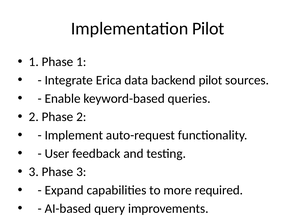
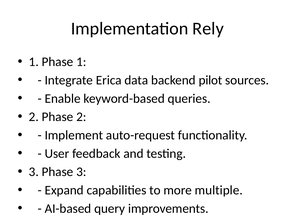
Implementation Pilot: Pilot -> Rely (208, 29)
required: required -> multiple (219, 190)
